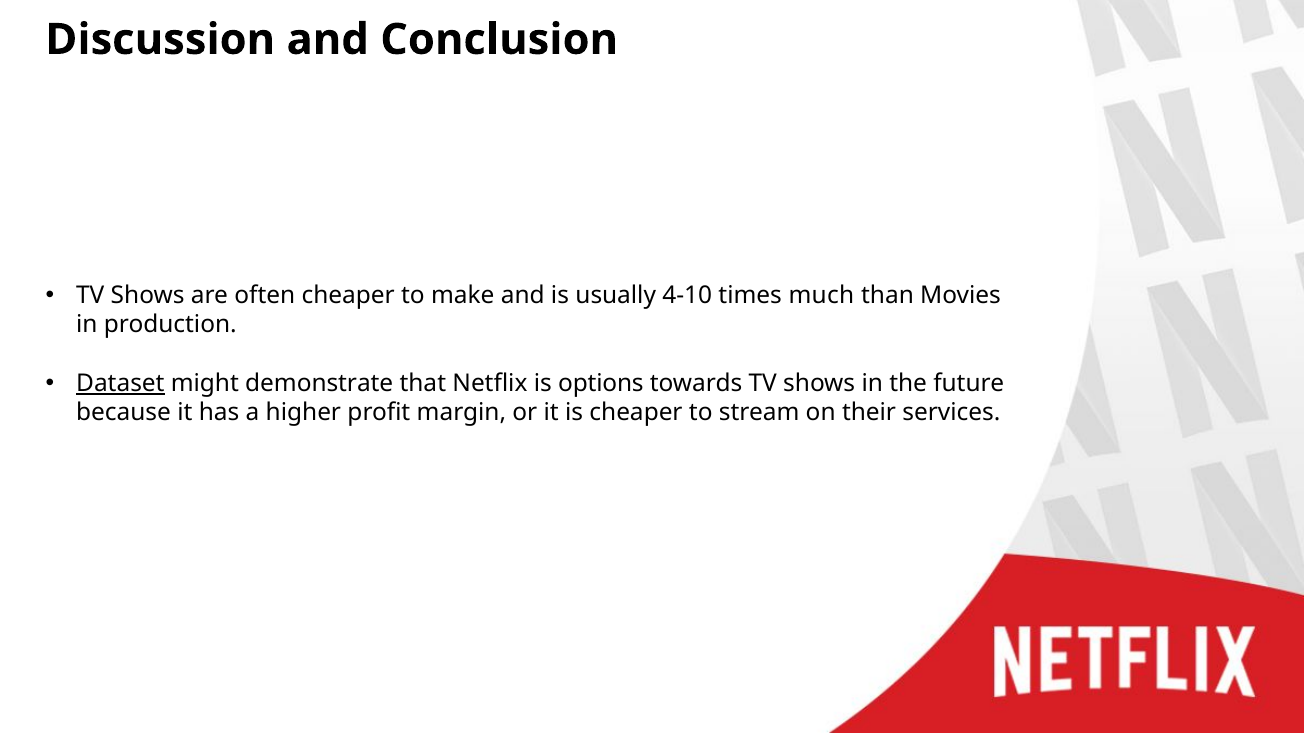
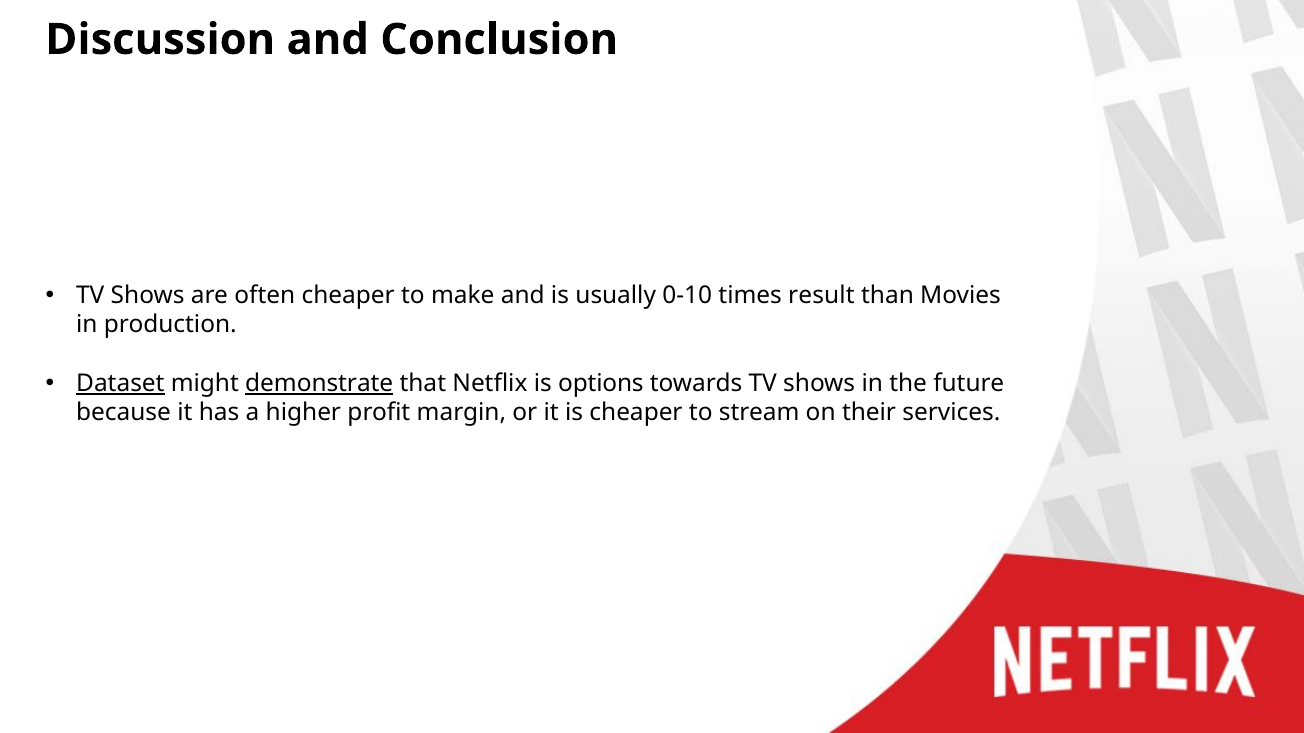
4-10: 4-10 -> 0-10 (687, 296)
much: much -> result (821, 296)
demonstrate underline: none -> present (319, 384)
